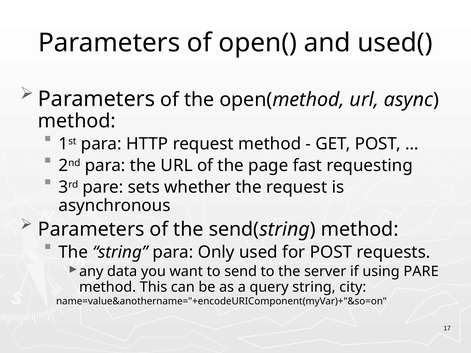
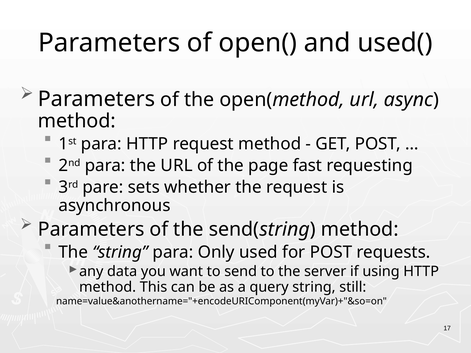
using PARE: PARE -> HTTP (421, 272)
city: city -> still (353, 287)
